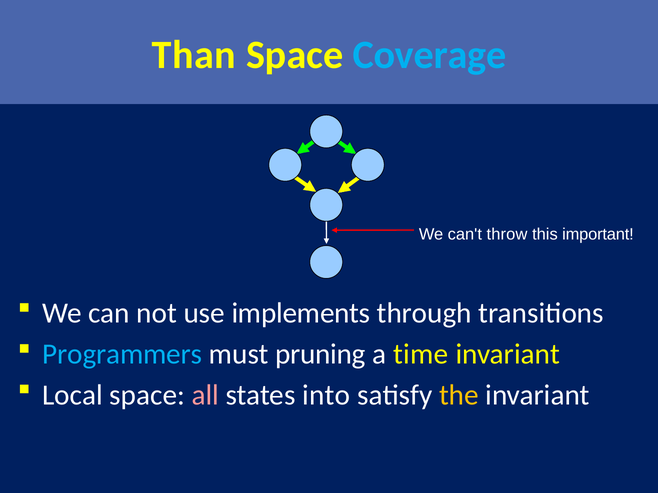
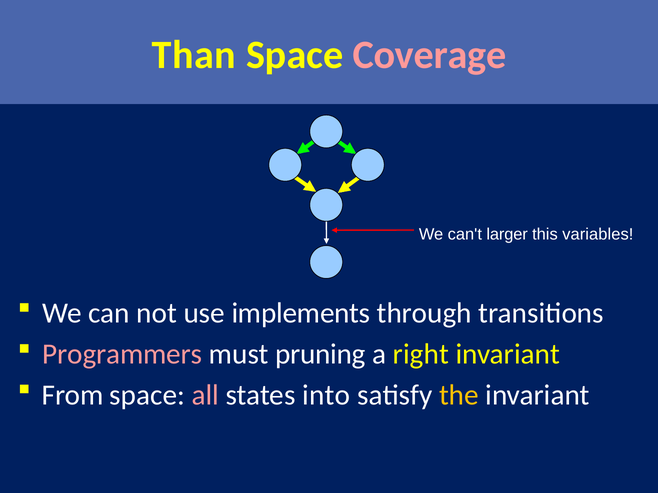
Coverage colour: light blue -> pink (430, 55)
throw: throw -> larger (507, 235)
important: important -> variables (598, 235)
Programmers colour: light blue -> pink (122, 354)
time: time -> right (421, 354)
Local: Local -> From (73, 395)
